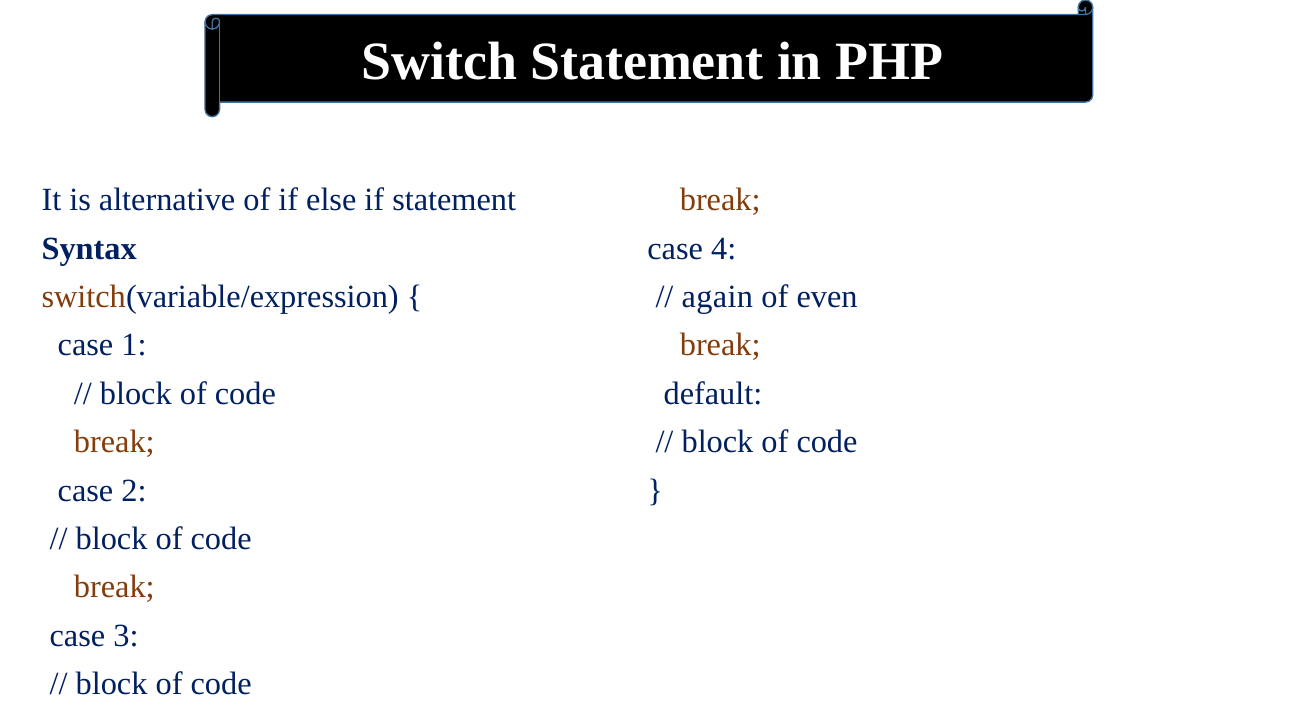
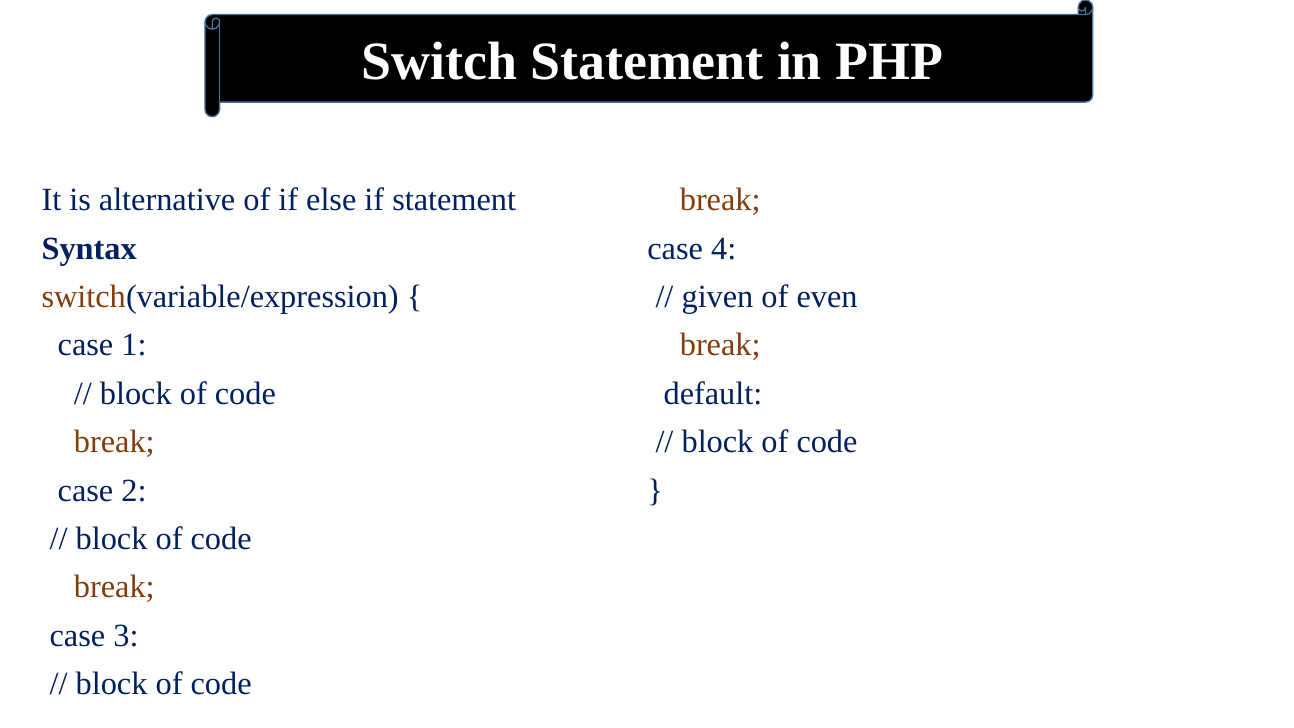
again: again -> given (718, 297)
